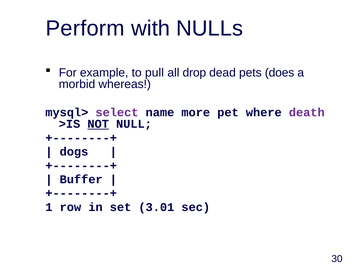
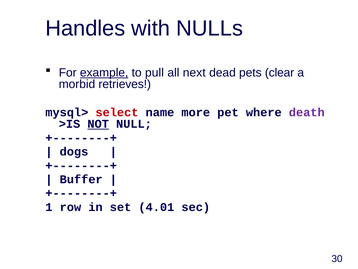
Perform: Perform -> Handles (85, 28)
example underline: none -> present (104, 73)
drop: drop -> next (194, 73)
does: does -> clear (280, 73)
whereas: whereas -> retrieves (125, 84)
select colour: purple -> red (117, 112)
3.01: 3.01 -> 4.01 (156, 207)
